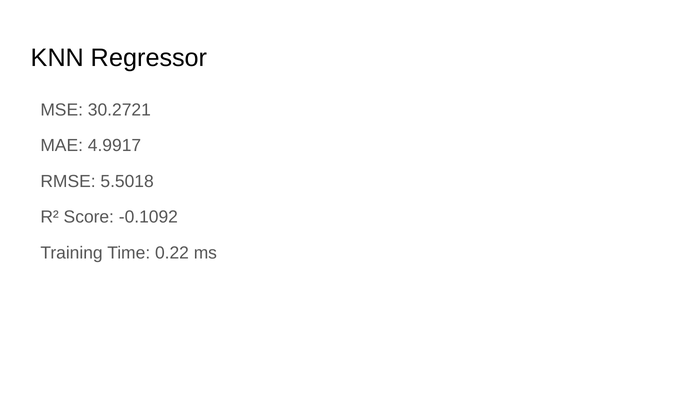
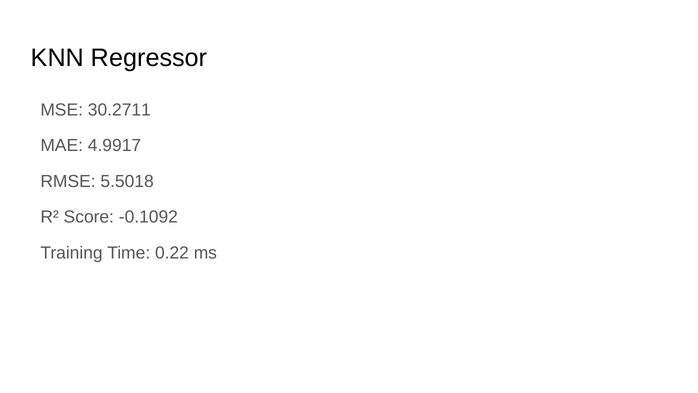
30.2721: 30.2721 -> 30.2711 (119, 110)
